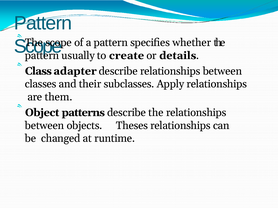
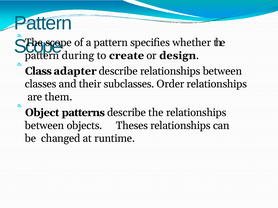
usually: usually -> during (78, 56)
details: details -> design (178, 56)
Apply: Apply -> Order (170, 84)
